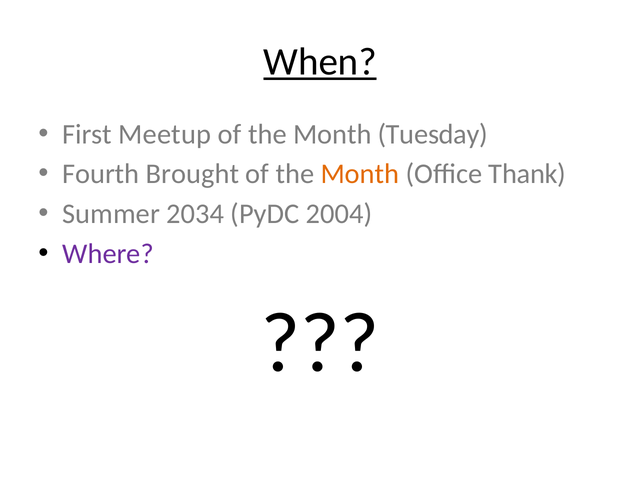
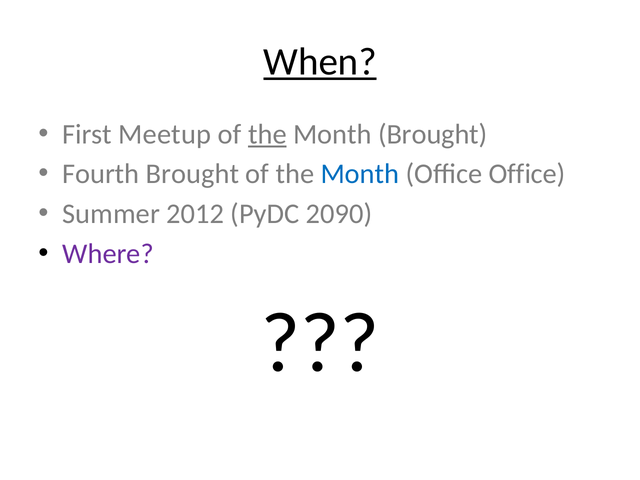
the underline: none -> present (267, 134)
Month Tuesday: Tuesday -> Brought (433, 134)
Month colour: orange -> blue (360, 174)
Office Thank: Thank -> Office (527, 174)
2034: 2034 -> 2012 (195, 214)
2004: 2004 -> 2090 (339, 214)
